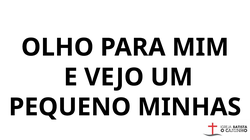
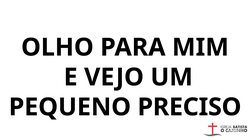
MINHAS: MINHAS -> PRECISO (189, 108)
